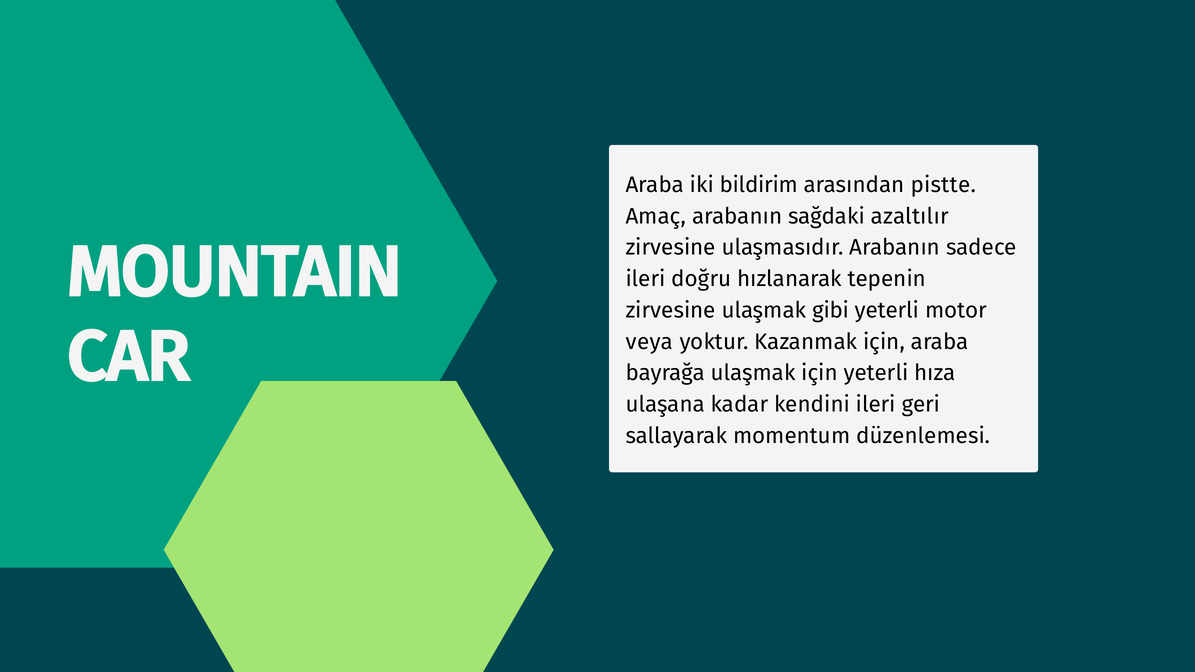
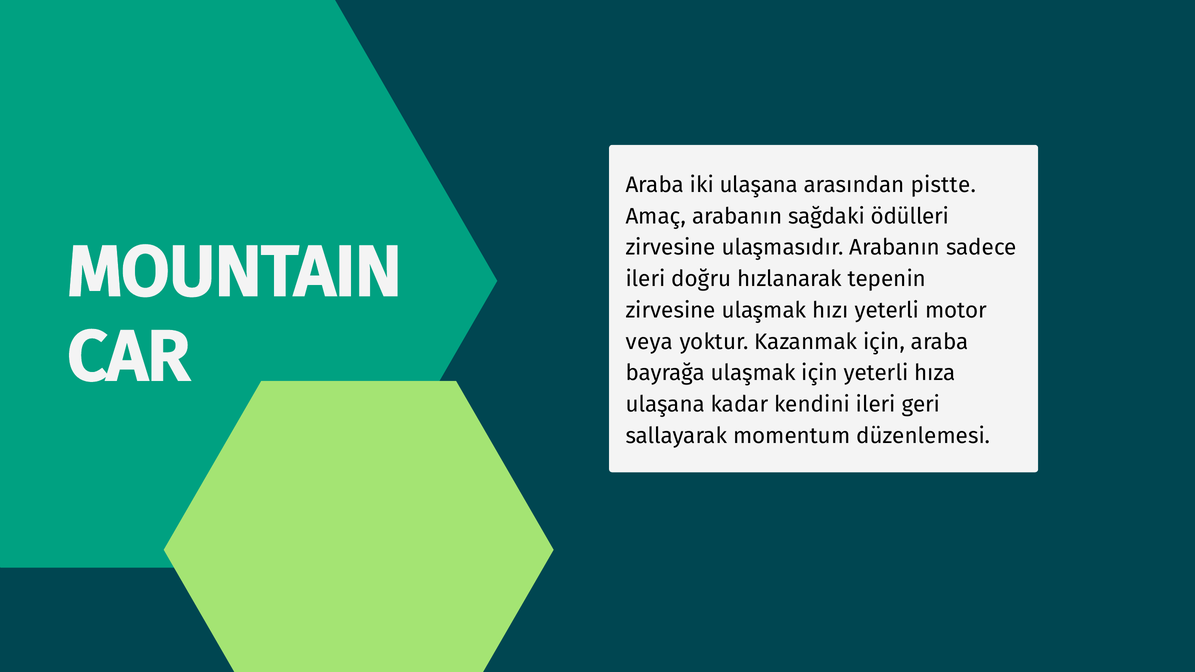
iki bildirim: bildirim -> ulaşana (759, 185)
azaltılır: azaltılır -> ödülleri (910, 216)
gibi: gibi -> hızı (830, 310)
